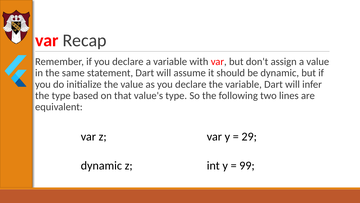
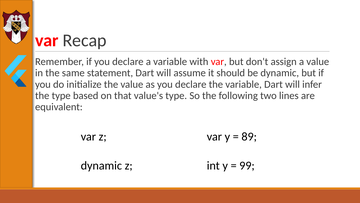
29: 29 -> 89 (249, 136)
